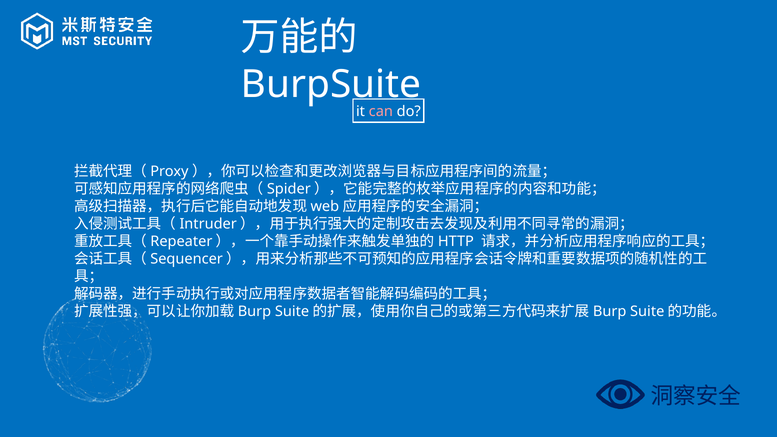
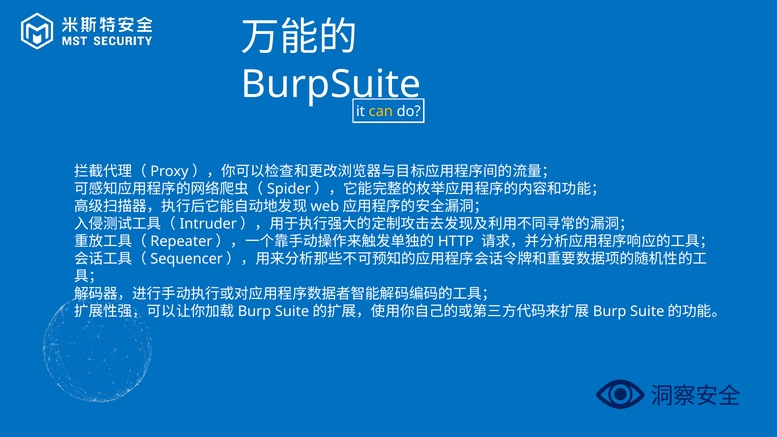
can colour: pink -> yellow (381, 112)
